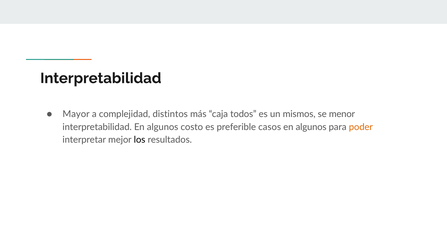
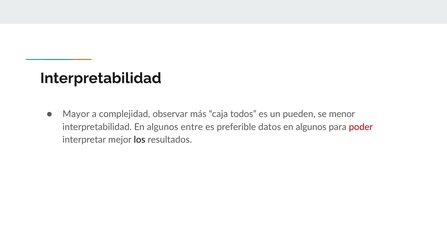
distintos: distintos -> observar (170, 114)
mismos: mismos -> pueden (299, 114)
costo: costo -> entre (192, 127)
casos: casos -> datos (270, 127)
poder colour: orange -> red (361, 127)
